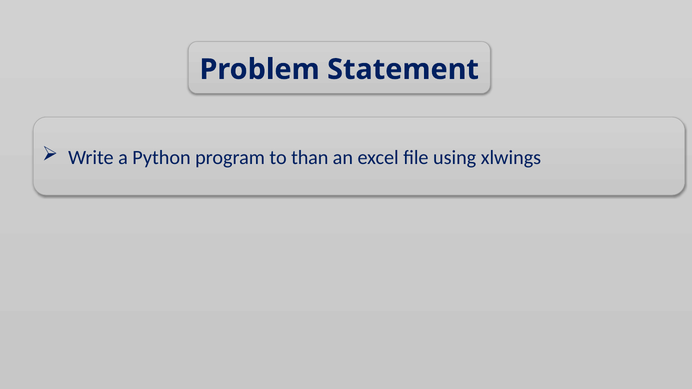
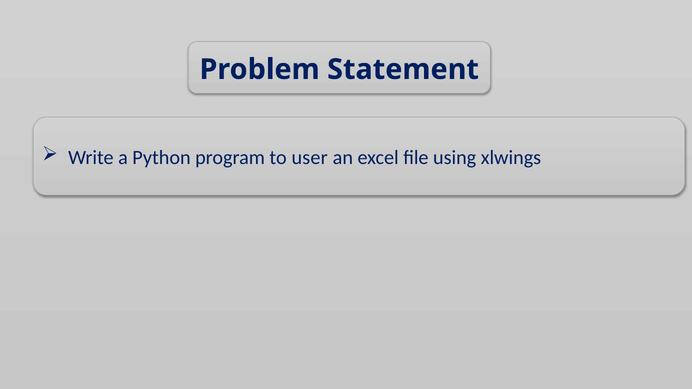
than: than -> user (310, 158)
